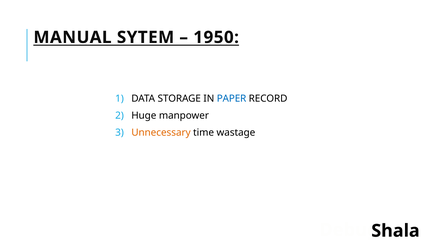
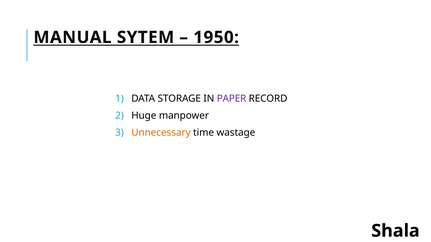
PAPER colour: blue -> purple (232, 99)
